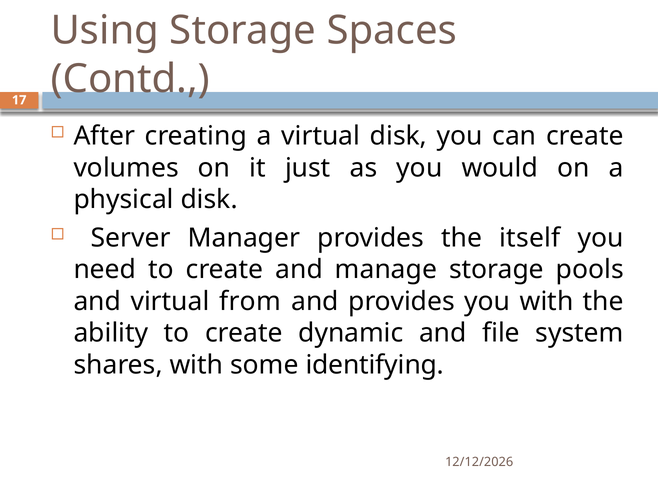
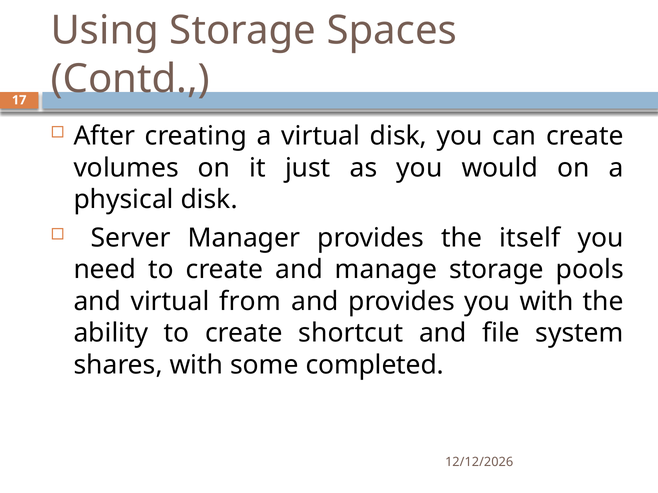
dynamic: dynamic -> shortcut (351, 334)
identifying: identifying -> completed (375, 365)
